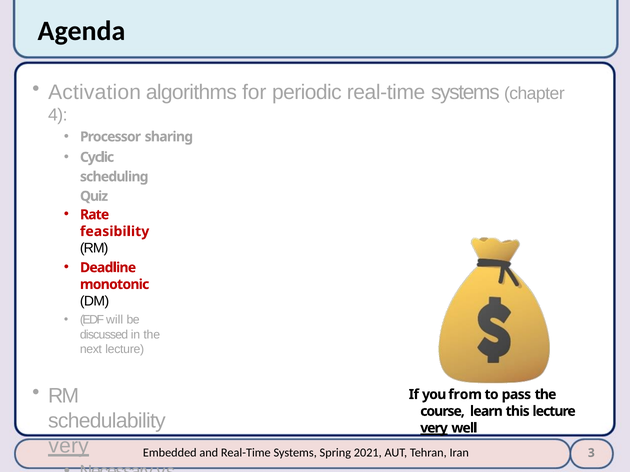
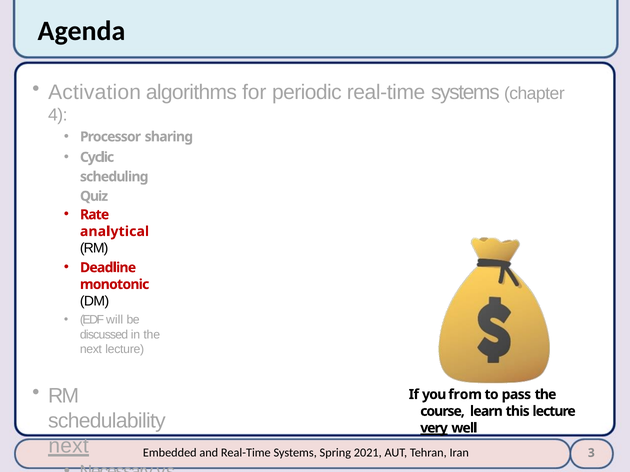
feasibility: feasibility -> analytical (115, 232)
very: very -> next (69, 446)
